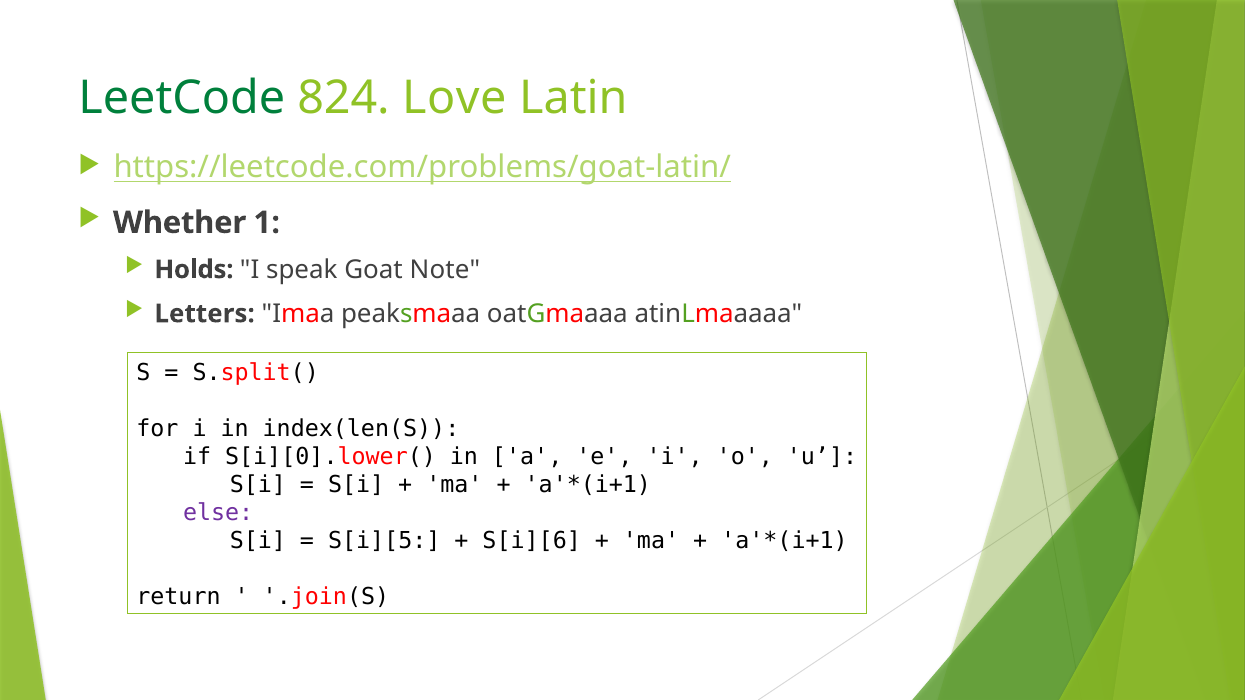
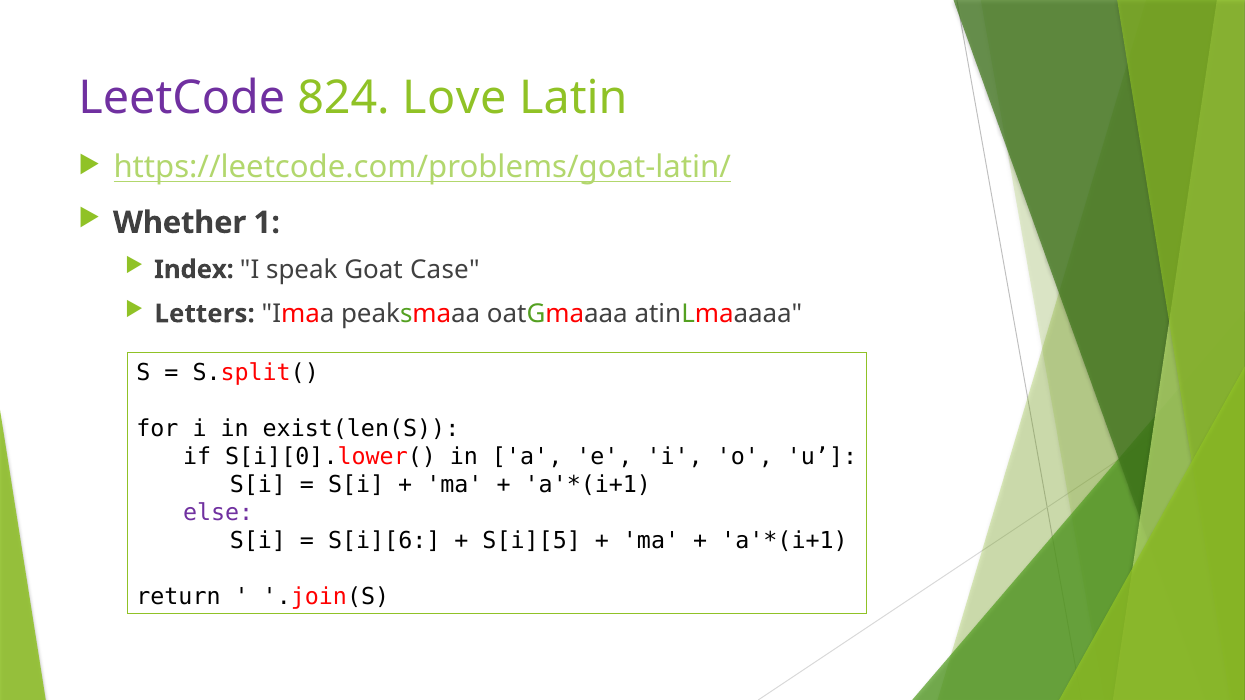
LeetCode colour: green -> purple (182, 98)
Holds: Holds -> Index (194, 270)
Note: Note -> Case (445, 270)
index(len(S: index(len(S -> exist(len(S (361, 429)
S[i][5: S[i][5 -> S[i][6 (384, 541)
S[i][6: S[i][6 -> S[i][5 (532, 541)
